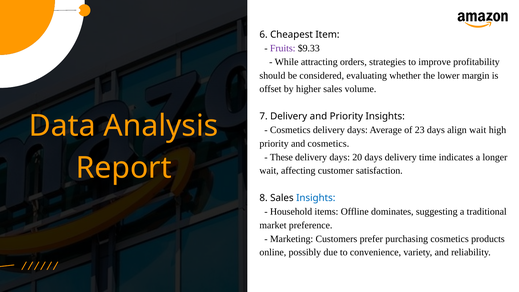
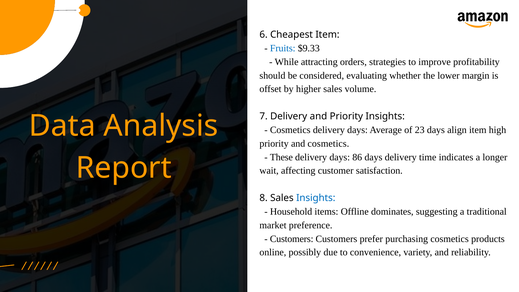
Fruits colour: purple -> blue (283, 48)
align wait: wait -> item (478, 130)
20: 20 -> 86 (357, 157)
Marketing: Marketing -> Customers (292, 239)
